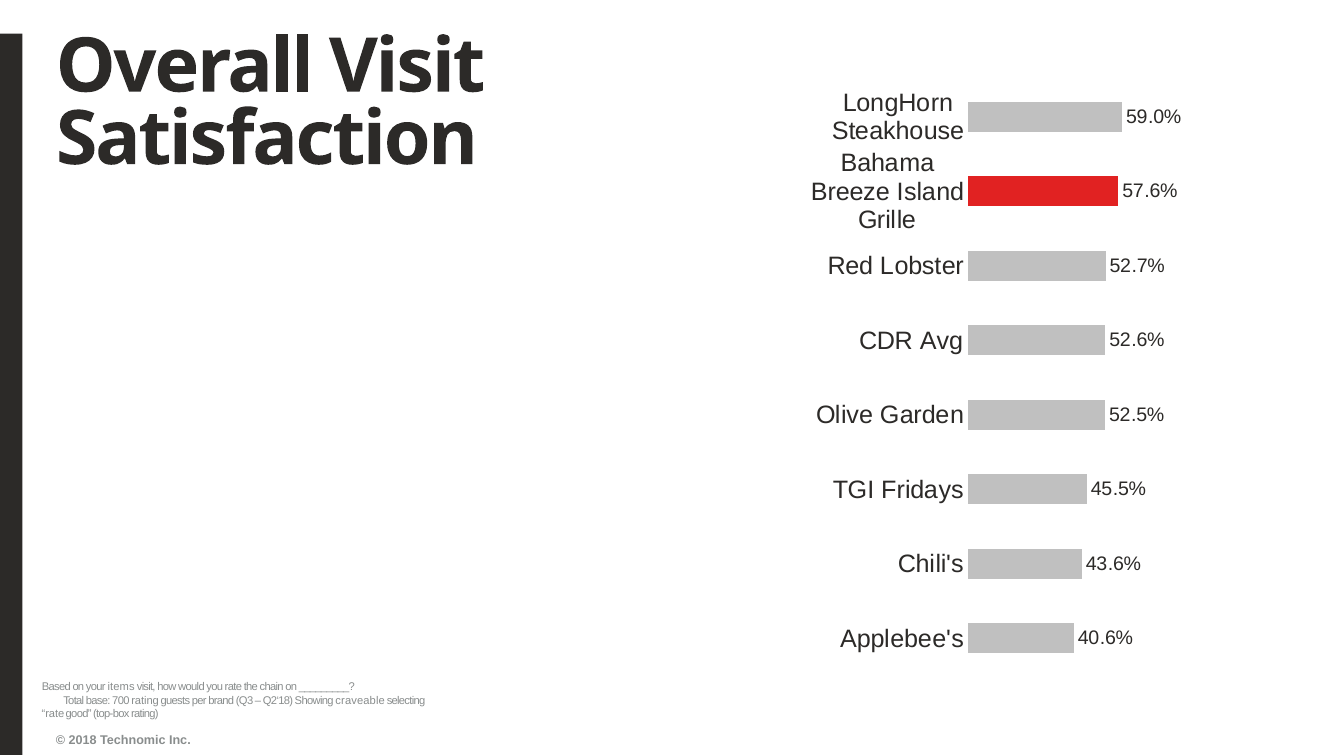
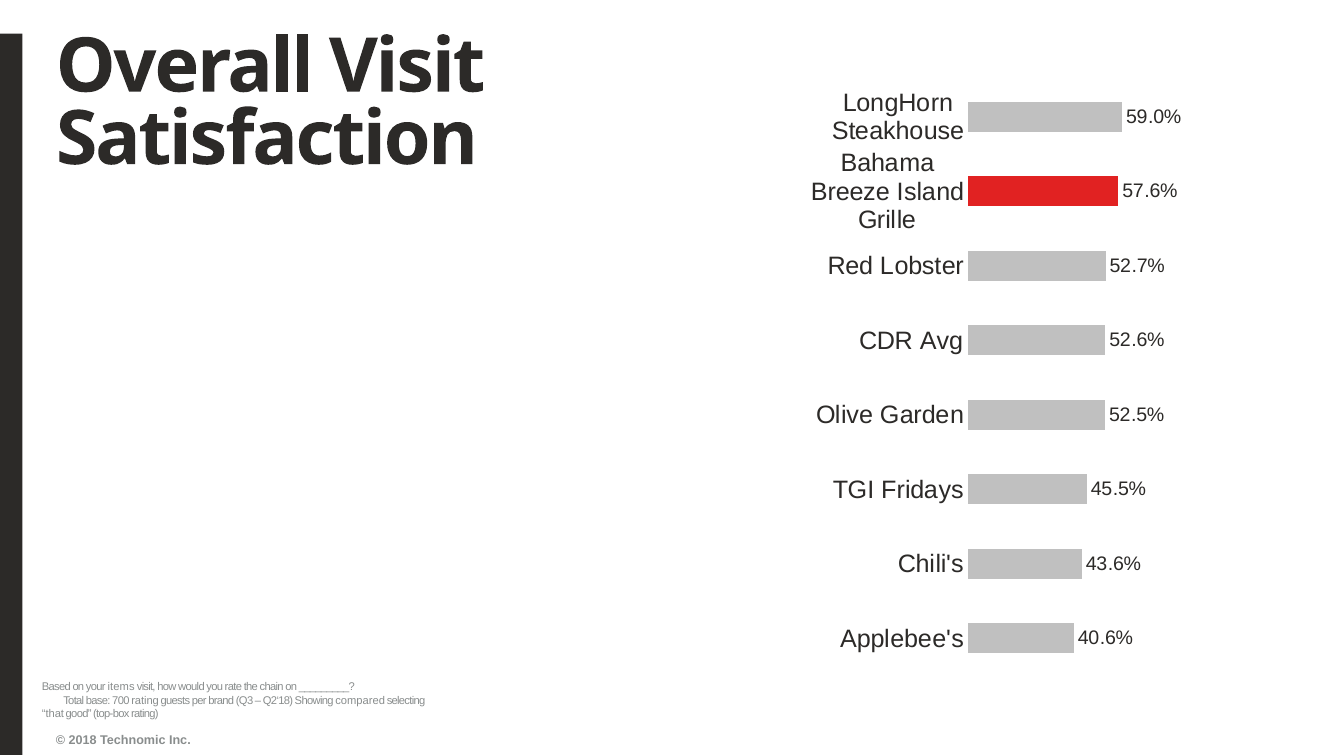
craveable: craveable -> compared (360, 700)
rate: rate -> that (53, 714)
